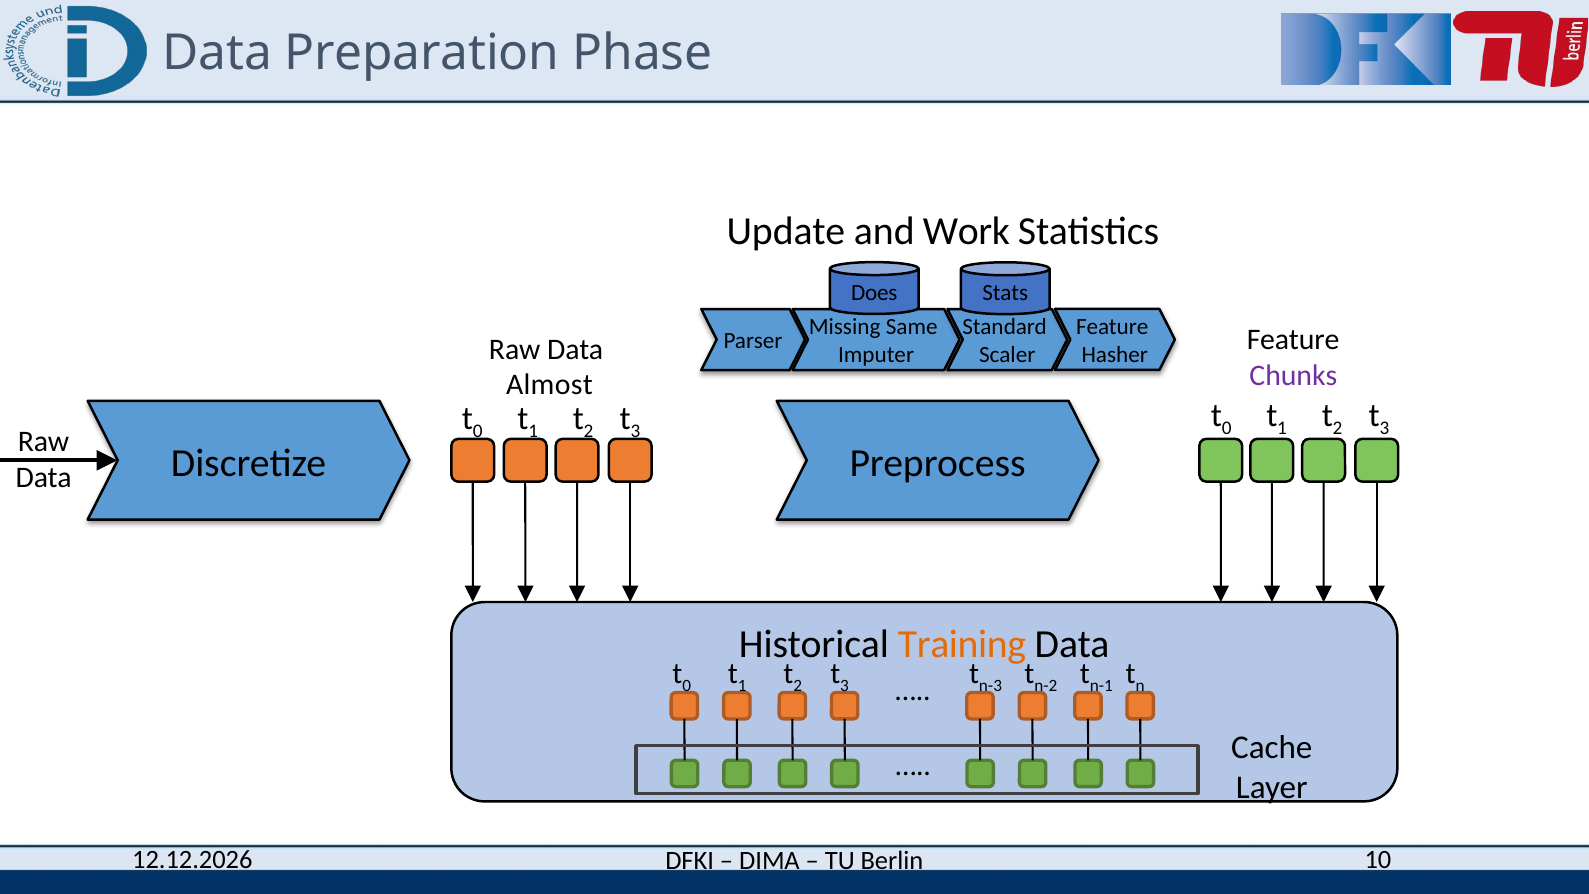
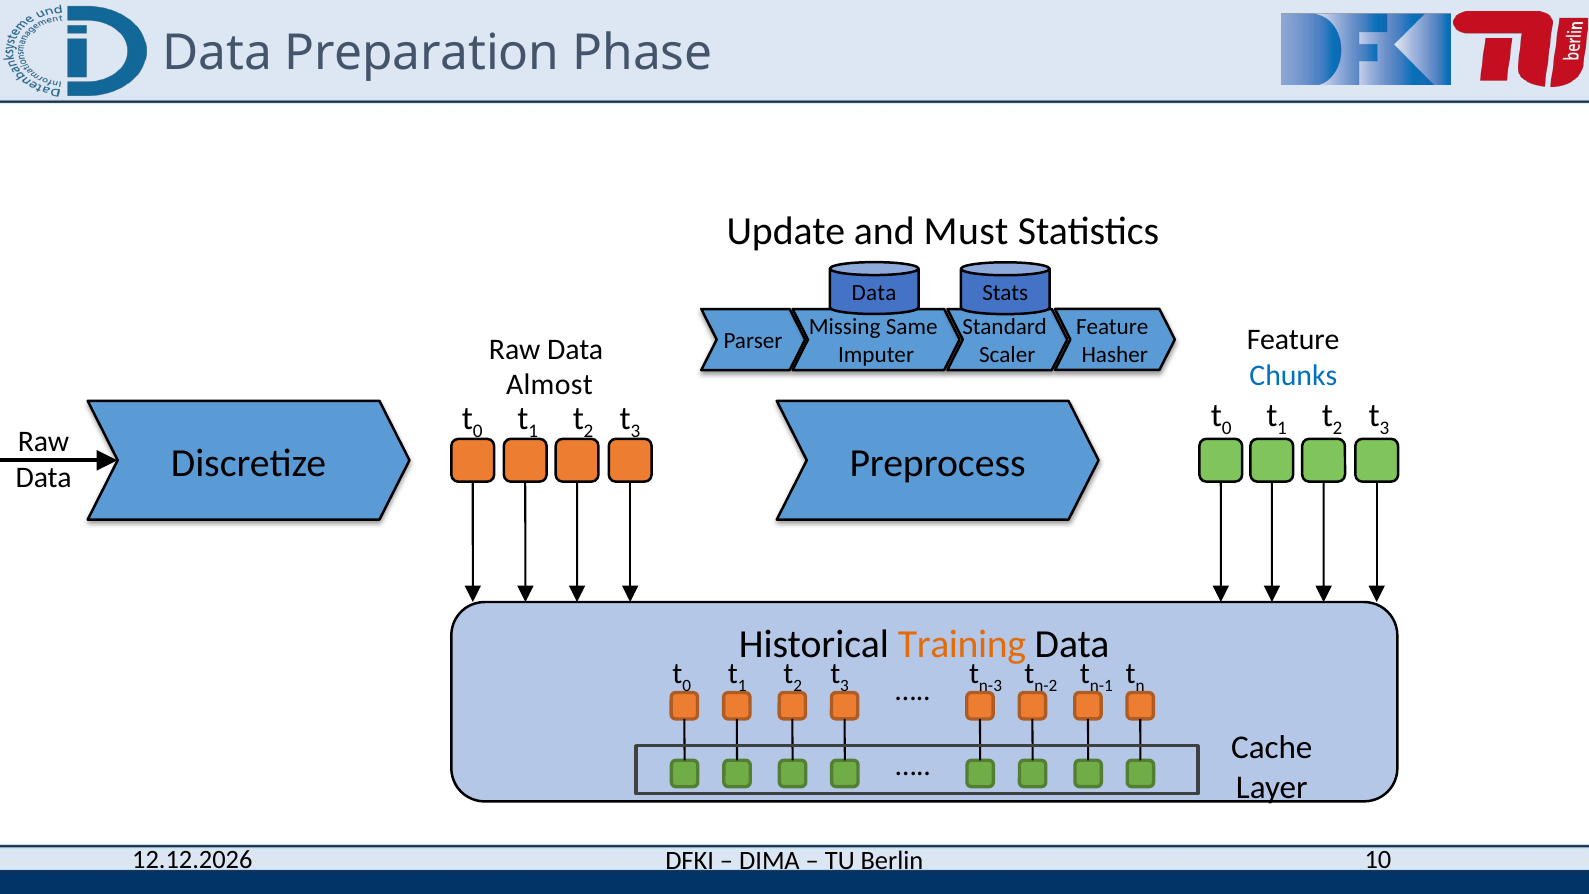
Work: Work -> Must (966, 231)
Does: Does -> Data (874, 293)
Chunks colour: purple -> blue (1293, 376)
